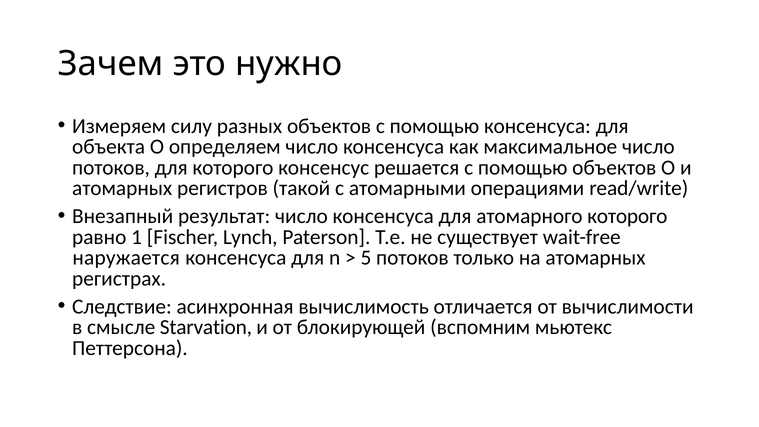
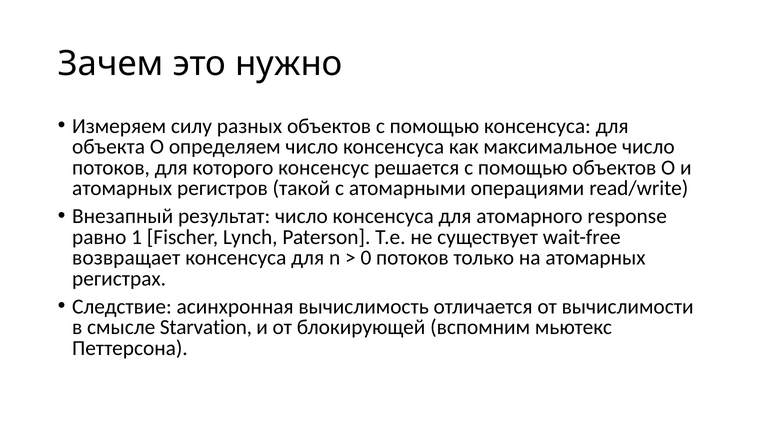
атомарного которого: которого -> response (627, 216)
наружается: наружается -> возвращает (126, 258)
5: 5 -> 0 (366, 258)
